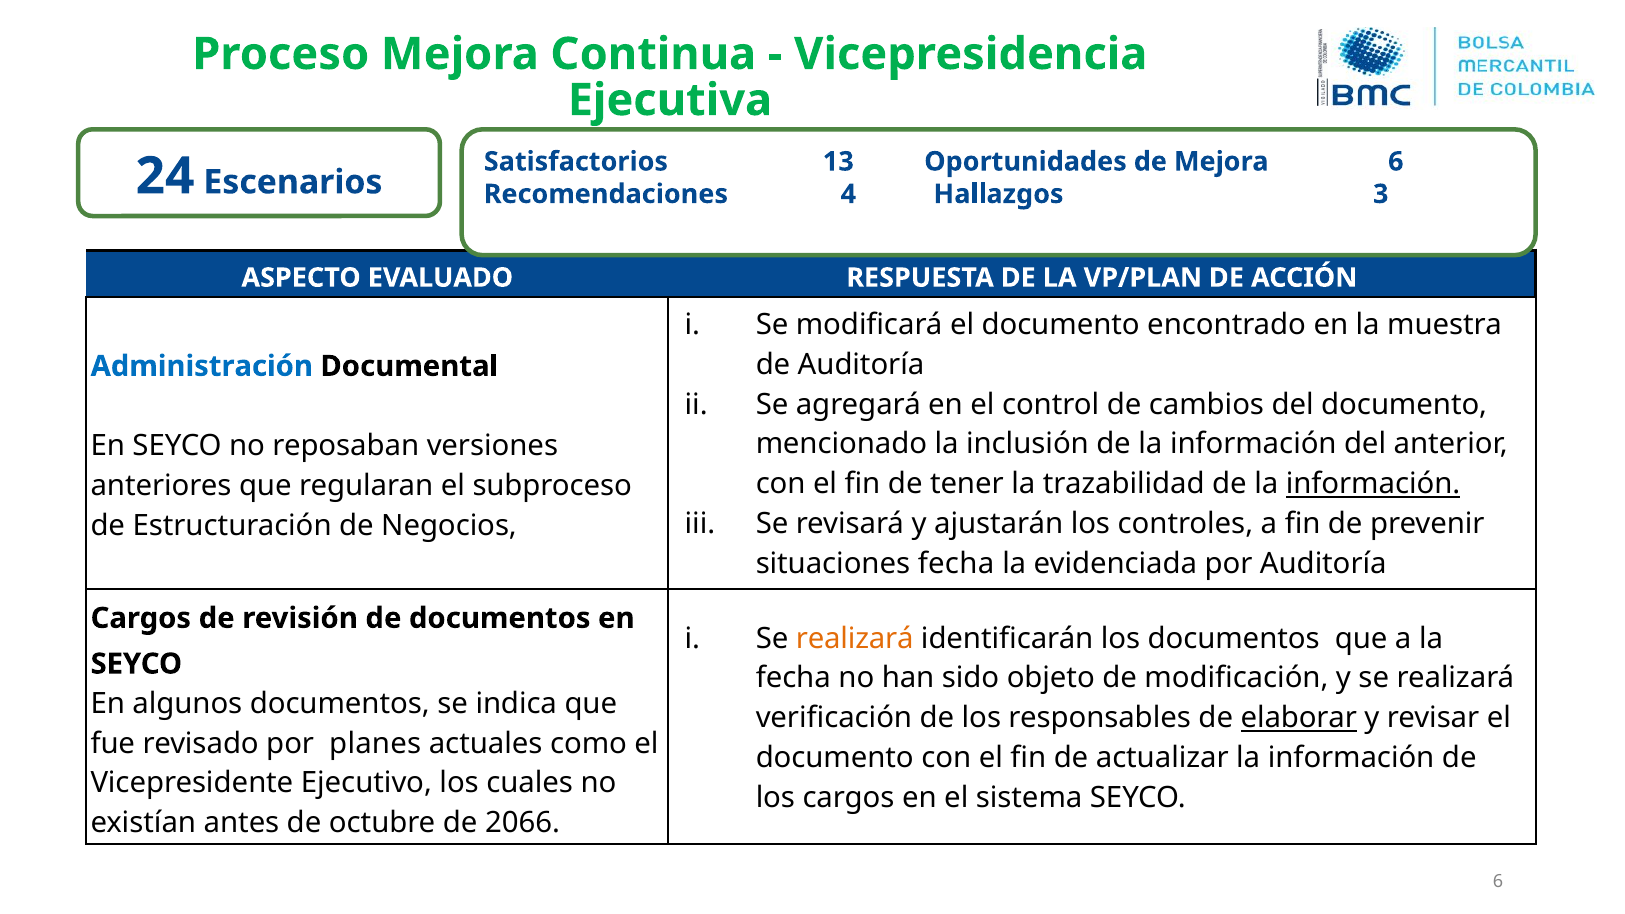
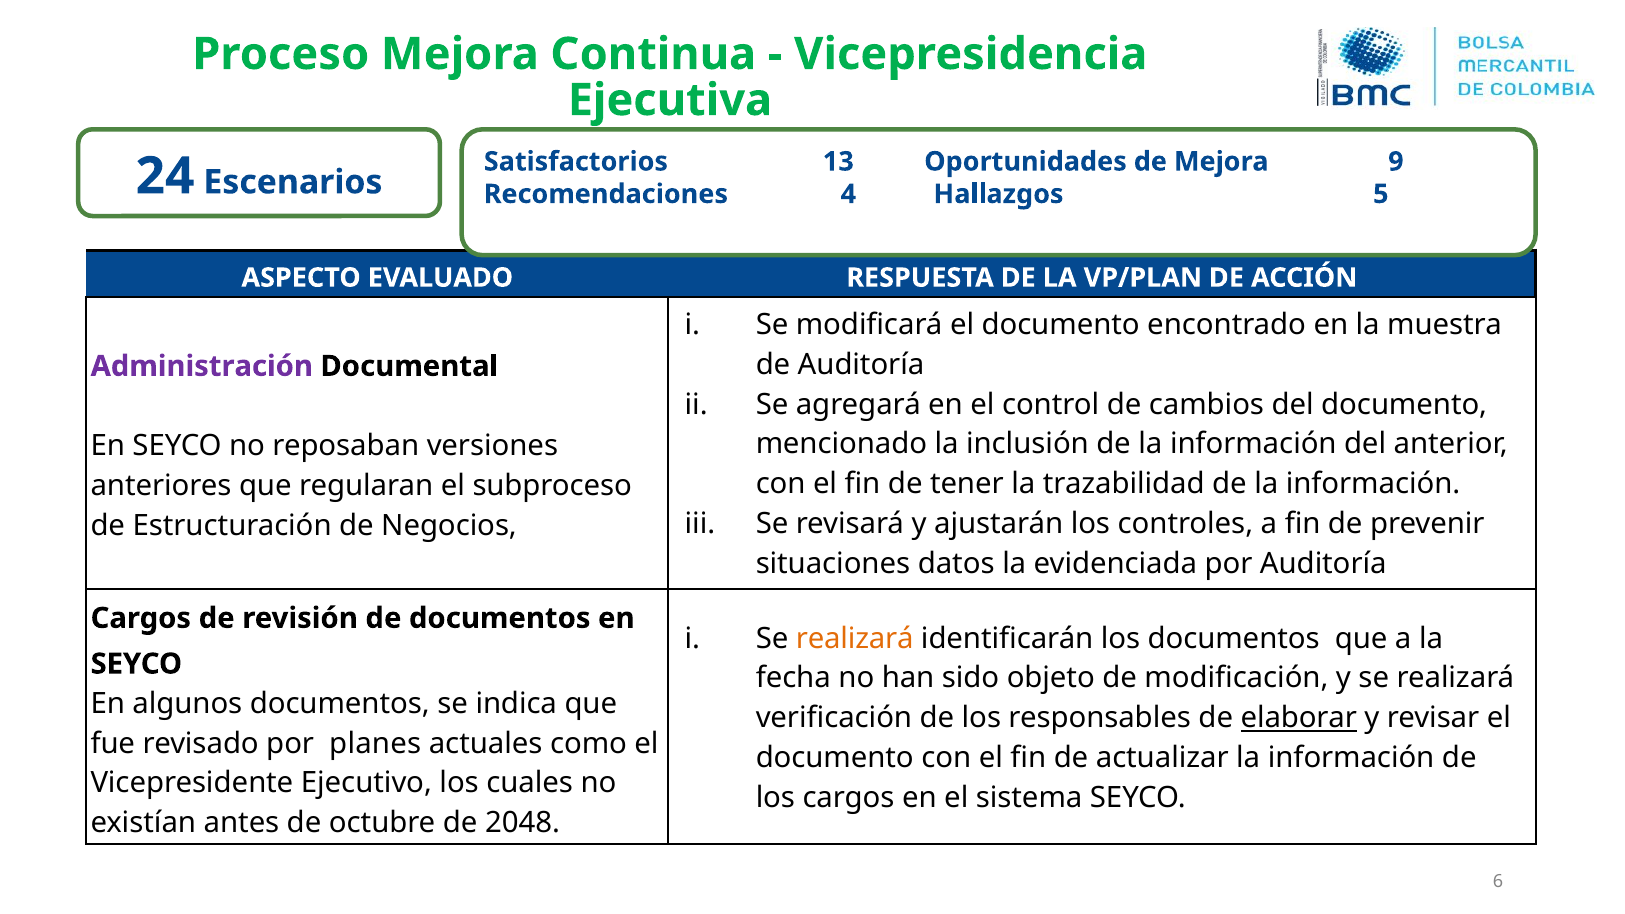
Mejora 6: 6 -> 9 (1396, 162)
3: 3 -> 5 (1381, 194)
Administración colour: blue -> purple (202, 366)
información underline: present -> none (1373, 484)
situaciones fecha: fecha -> datos (956, 564)
2066: 2066 -> 2048 (522, 823)
